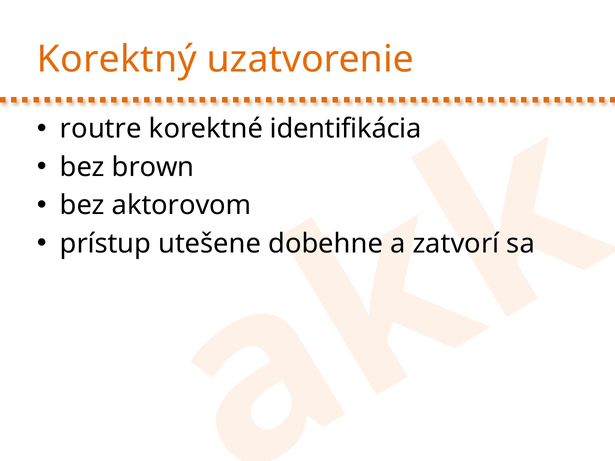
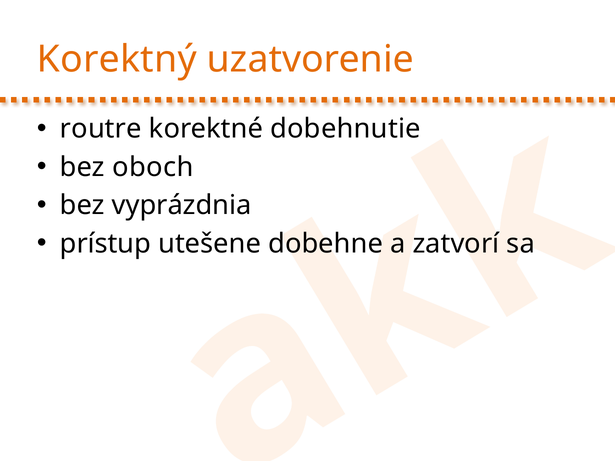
identifikácia: identifikácia -> dobehnutie (345, 129)
brown: brown -> oboch (153, 167)
aktorovom: aktorovom -> vyprázdnia (182, 206)
